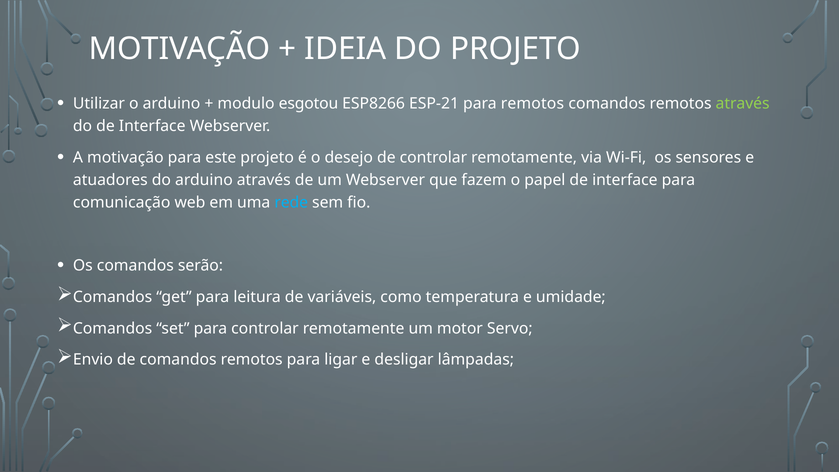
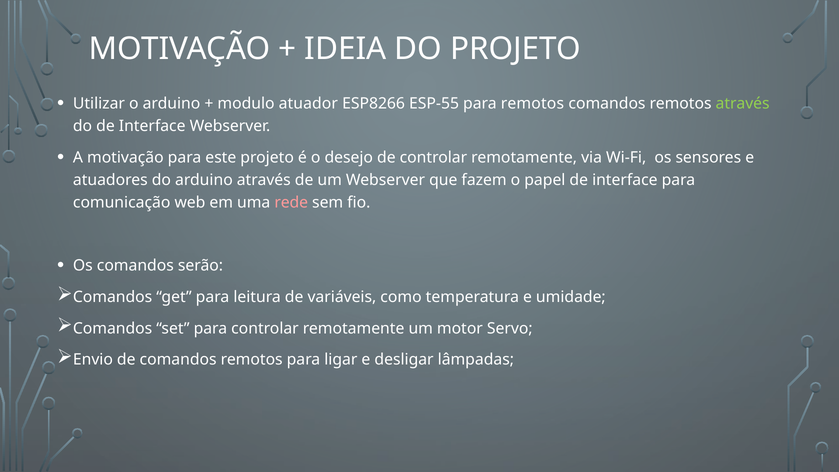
esgotou: esgotou -> atuador (308, 103)
ESP-21: ESP-21 -> ESP-55 (434, 103)
rede colour: light blue -> pink (291, 203)
